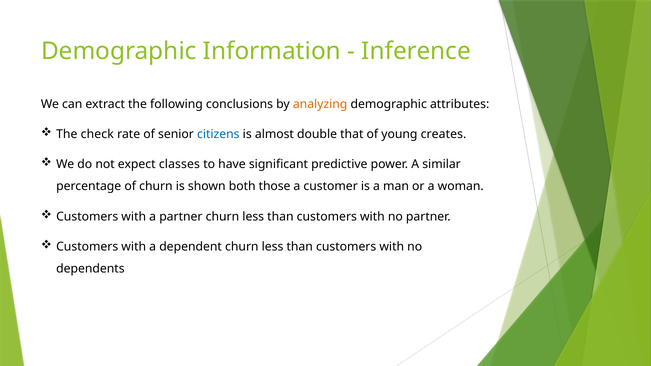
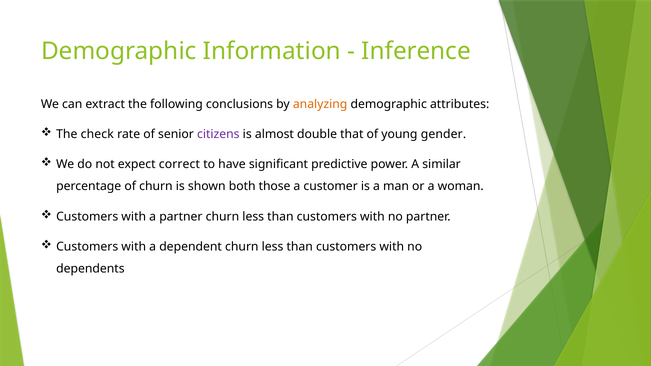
citizens colour: blue -> purple (218, 134)
creates: creates -> gender (443, 134)
classes: classes -> correct (179, 165)
